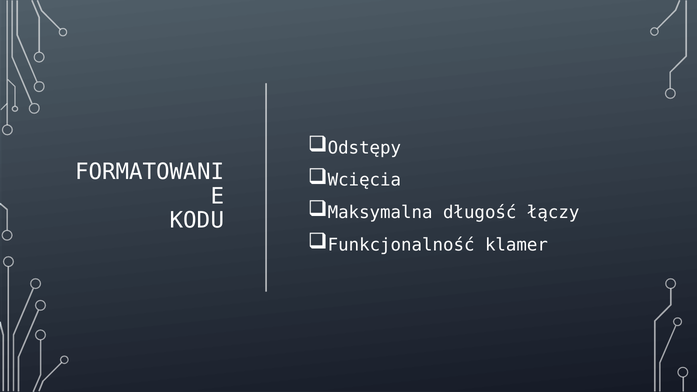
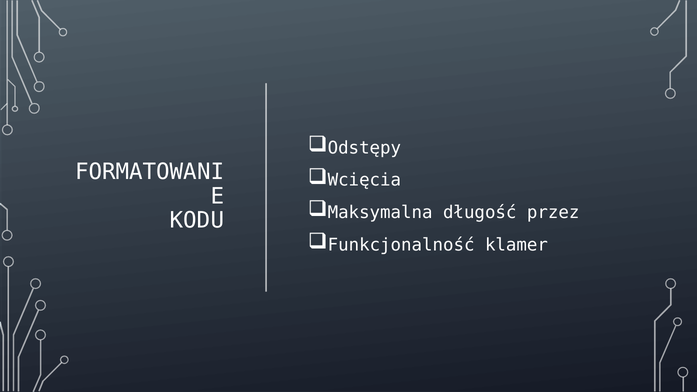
łączy: łączy -> przez (553, 213)
